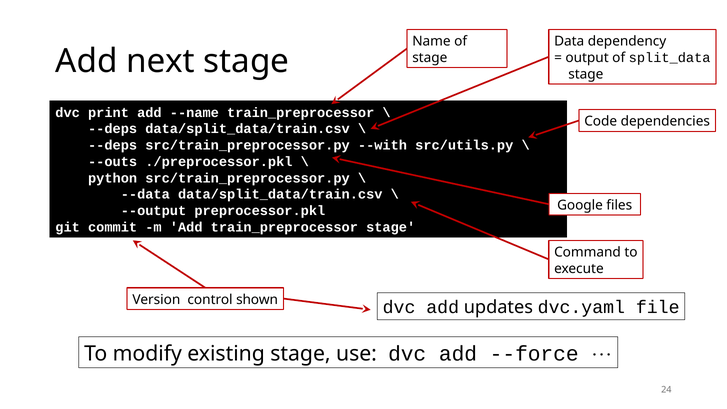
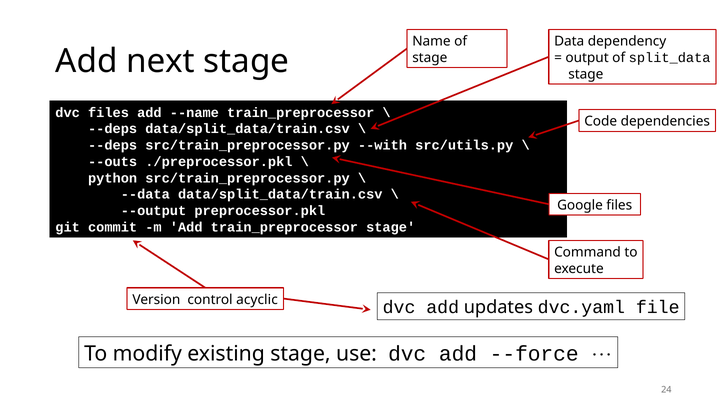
dvc print: print -> files (109, 113)
shown: shown -> acyclic (257, 299)
